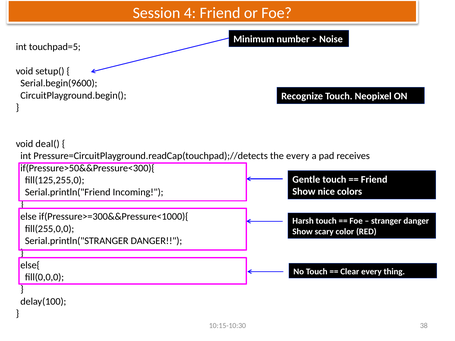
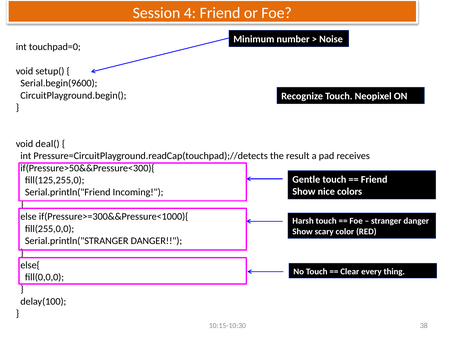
touchpad=5: touchpad=5 -> touchpad=0 (55, 47)
the every: every -> result (298, 156)
